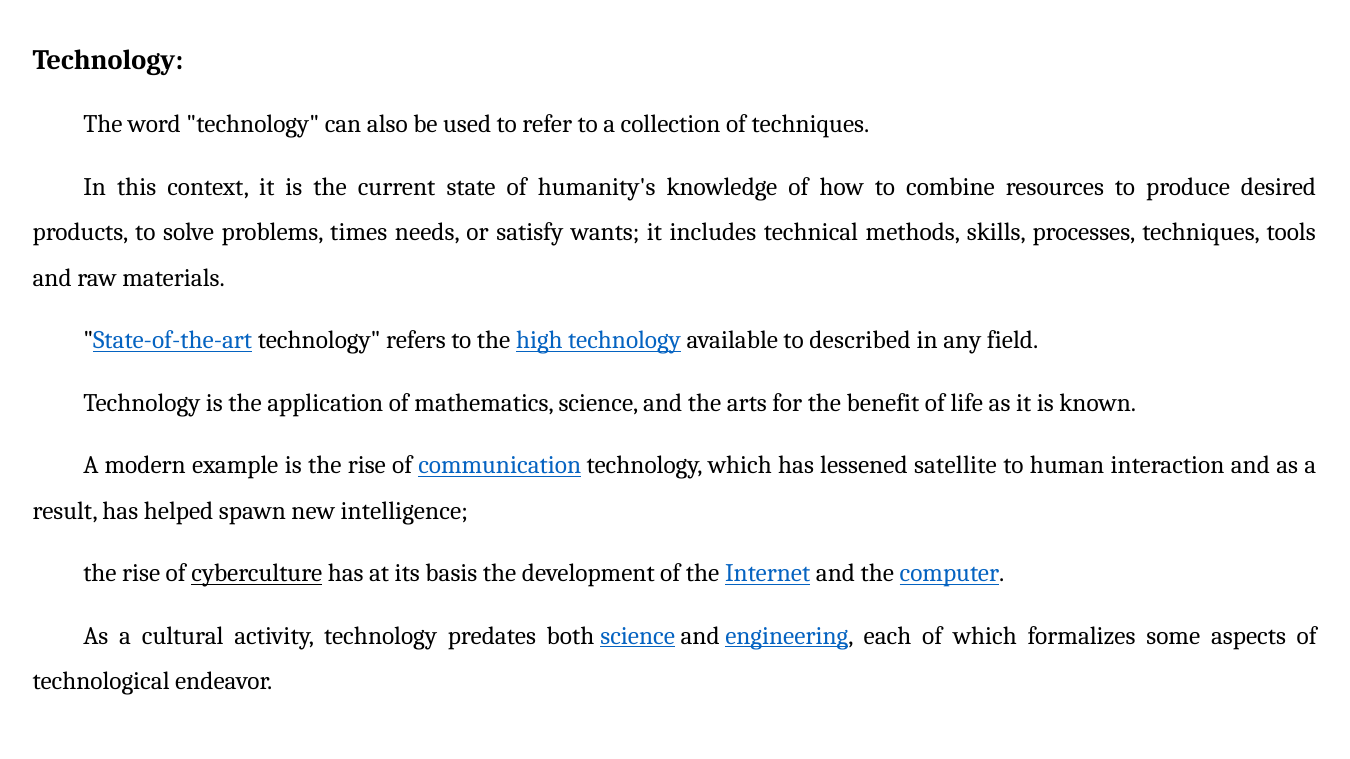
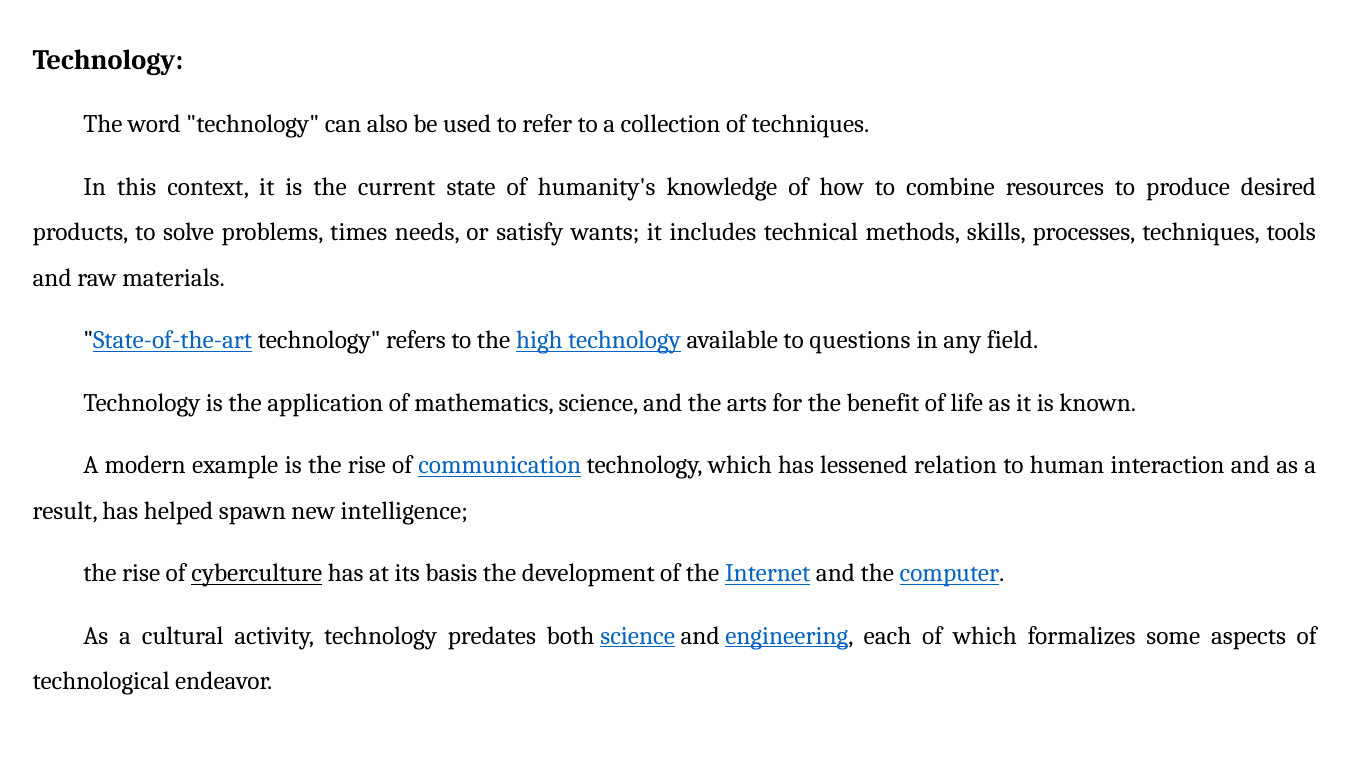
described: described -> questions (860, 341)
satellite: satellite -> relation (955, 466)
